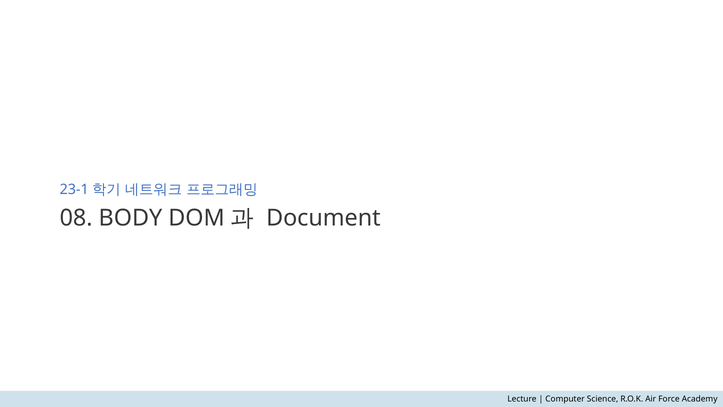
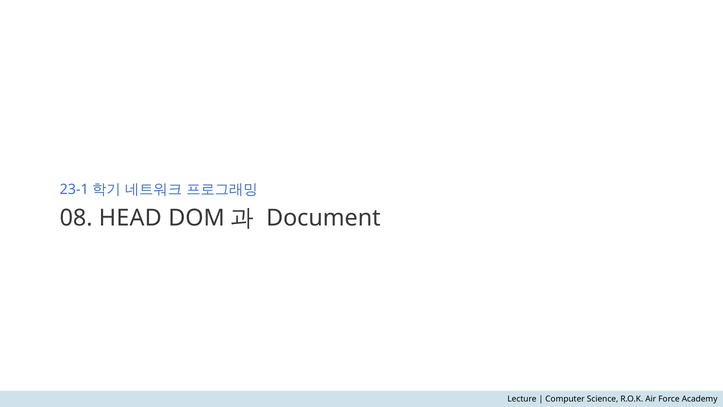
BODY: BODY -> HEAD (130, 218)
